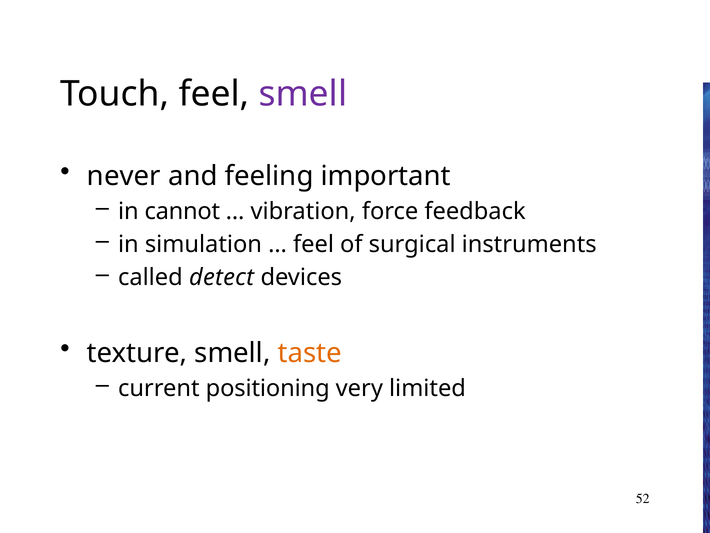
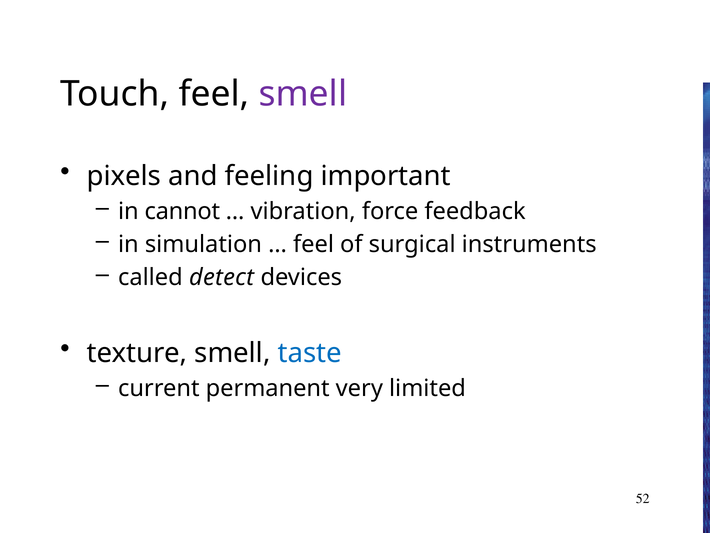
never: never -> pixels (124, 176)
taste colour: orange -> blue (310, 353)
positioning: positioning -> permanent (268, 388)
